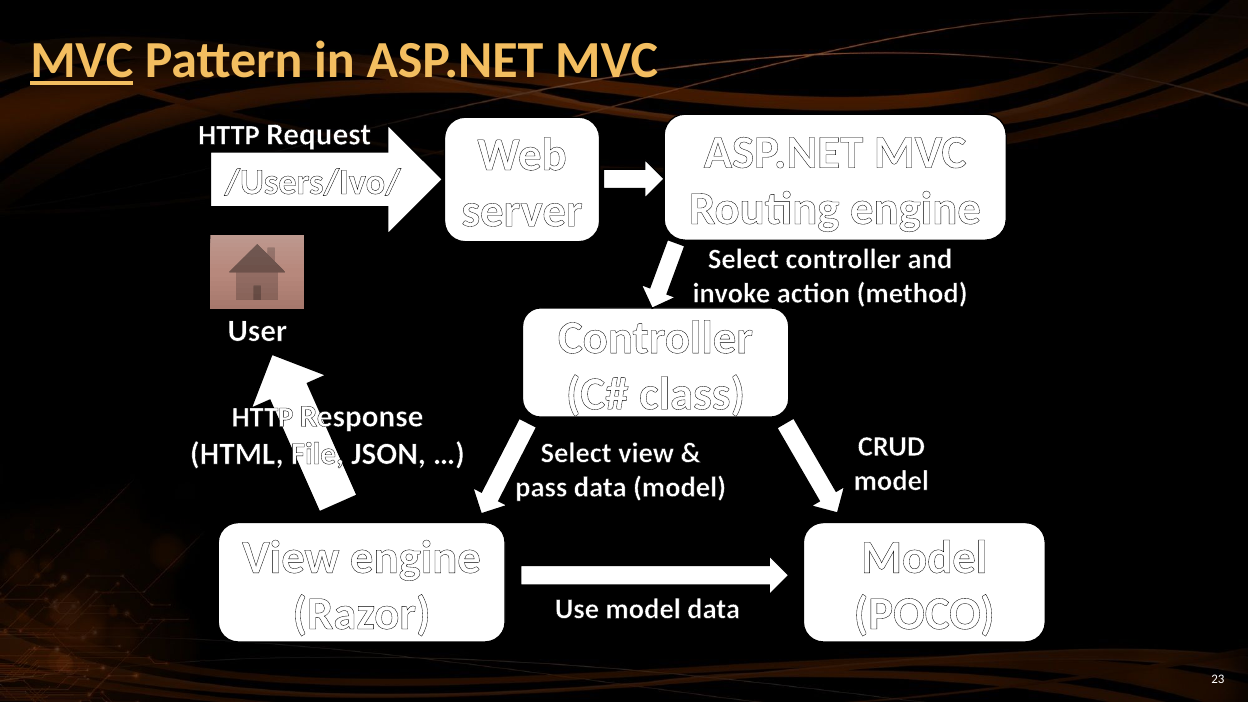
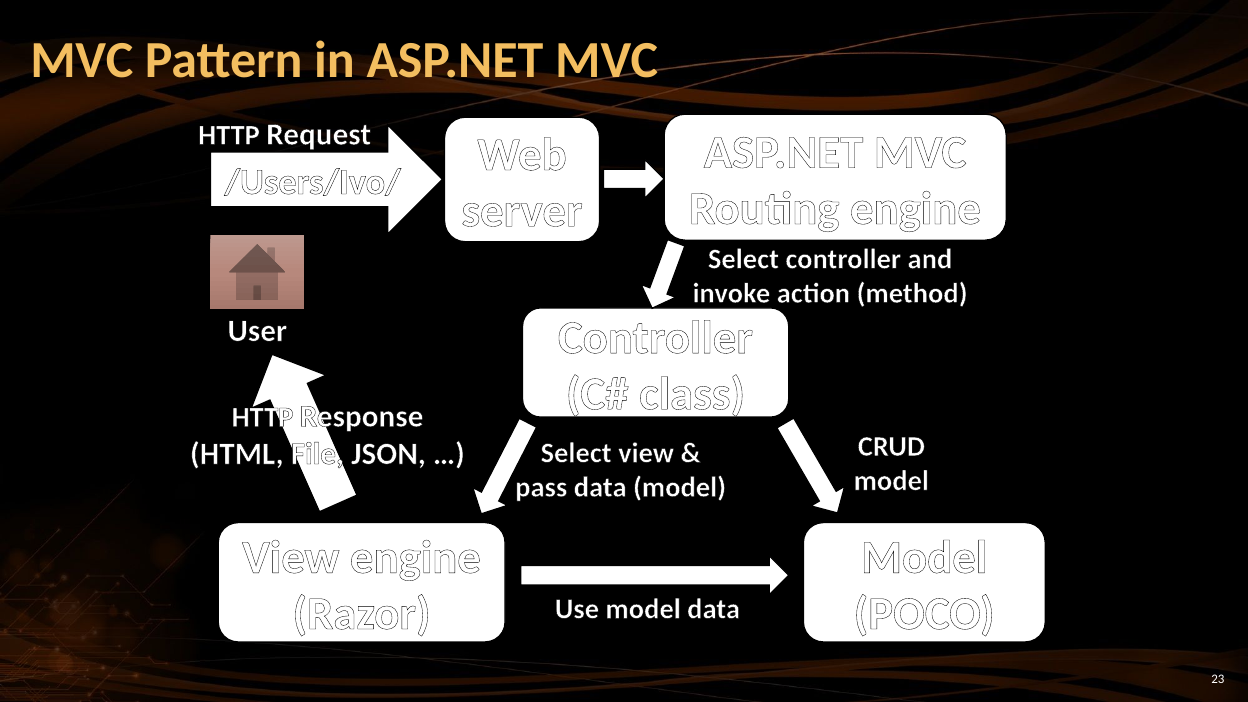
MVC underline: present -> none (82, 61)
